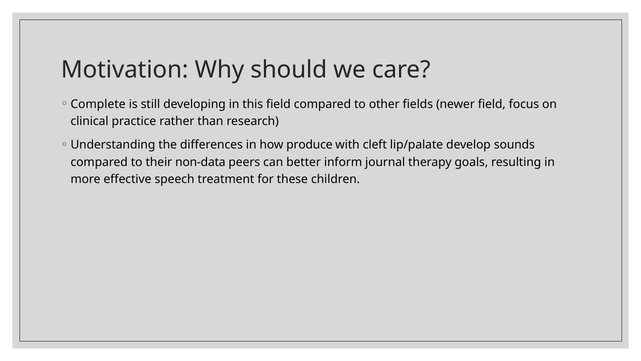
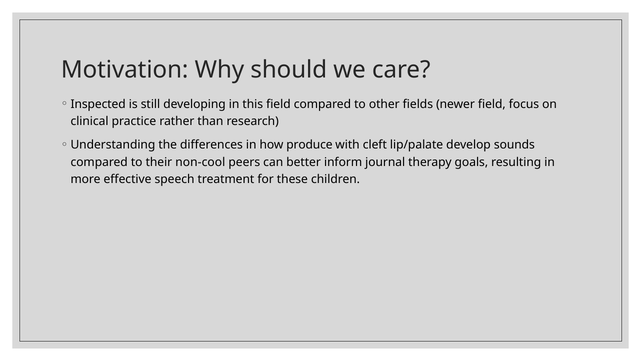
Complete: Complete -> Inspected (98, 104)
non-data: non-data -> non-cool (200, 162)
